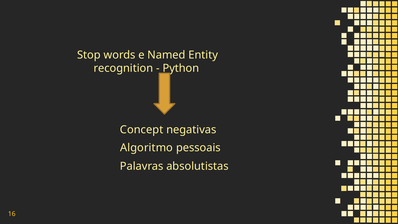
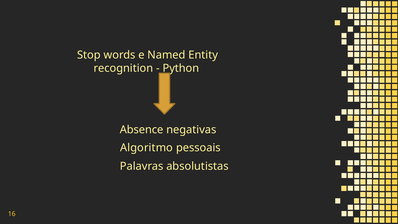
Concept: Concept -> Absence (142, 130)
